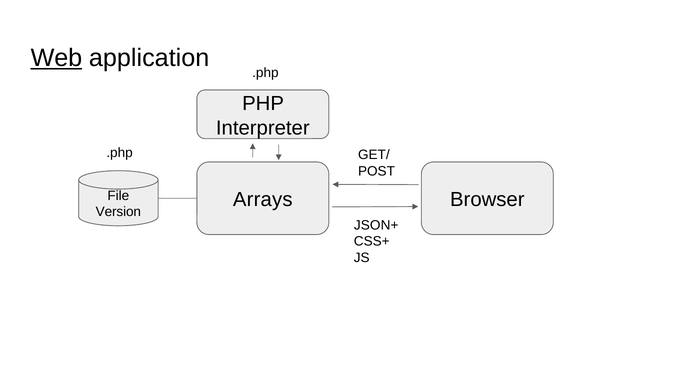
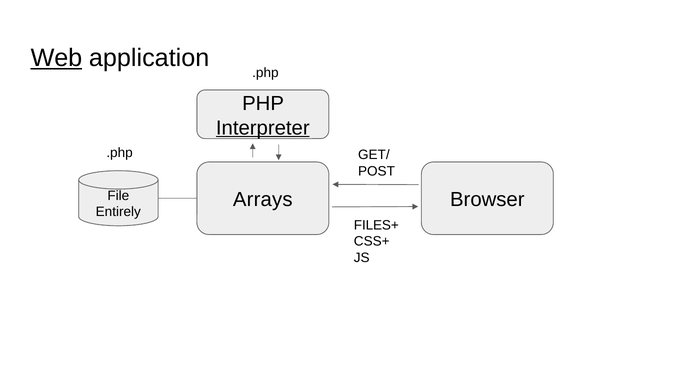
Interpreter underline: none -> present (263, 128)
Version: Version -> Entirely (118, 212)
JSON+: JSON+ -> FILES+ (376, 225)
